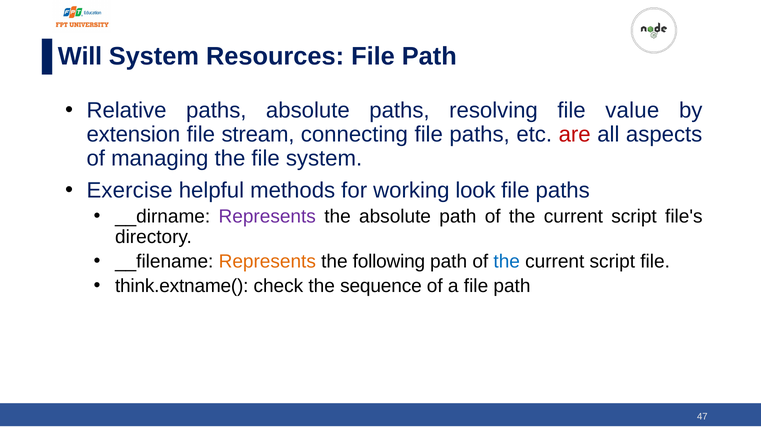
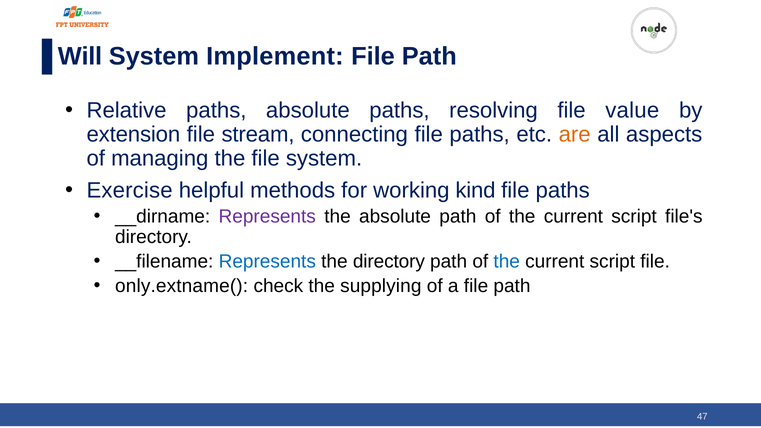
Resources: Resources -> Implement (275, 56)
are colour: red -> orange (575, 134)
look: look -> kind (476, 190)
Represents colour: orange -> blue (267, 262)
the following: following -> directory (389, 262)
think.extname(: think.extname( -> only.extname( (182, 286)
sequence: sequence -> supplying (381, 286)
